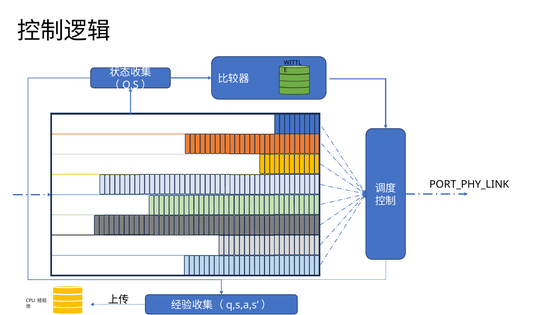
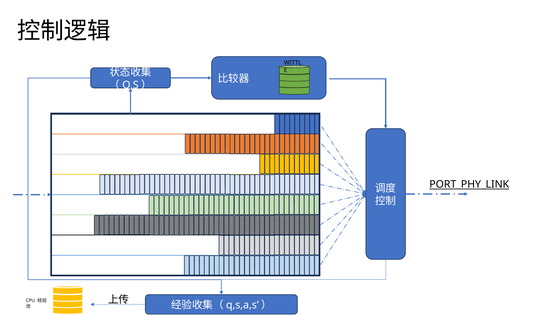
PORT_PHY_LINK underline: none -> present (469, 184)
